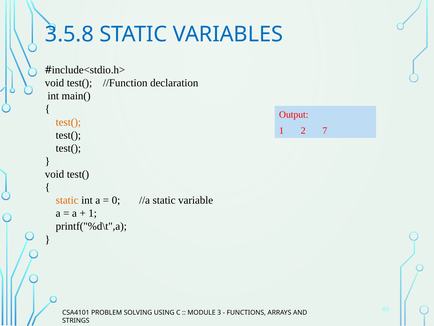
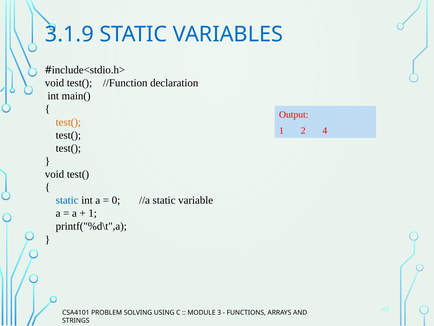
3.5.8: 3.5.8 -> 3.1.9 (69, 34)
7: 7 -> 4 (325, 130)
static colour: orange -> blue (67, 200)
